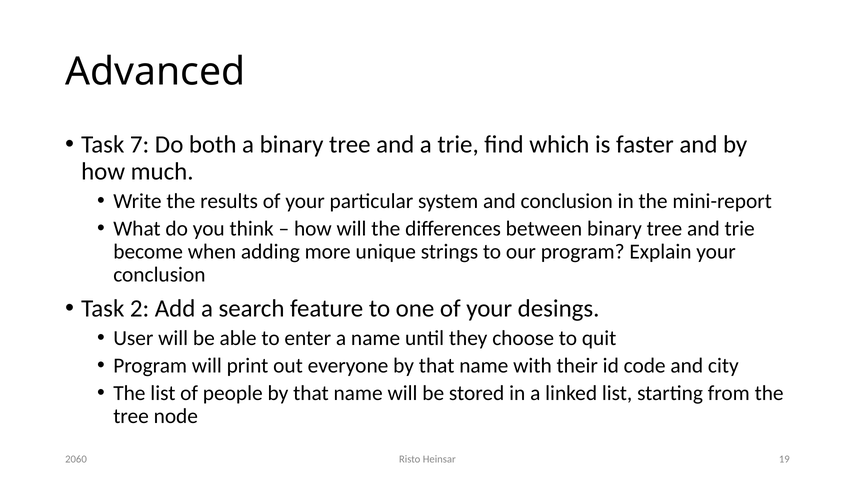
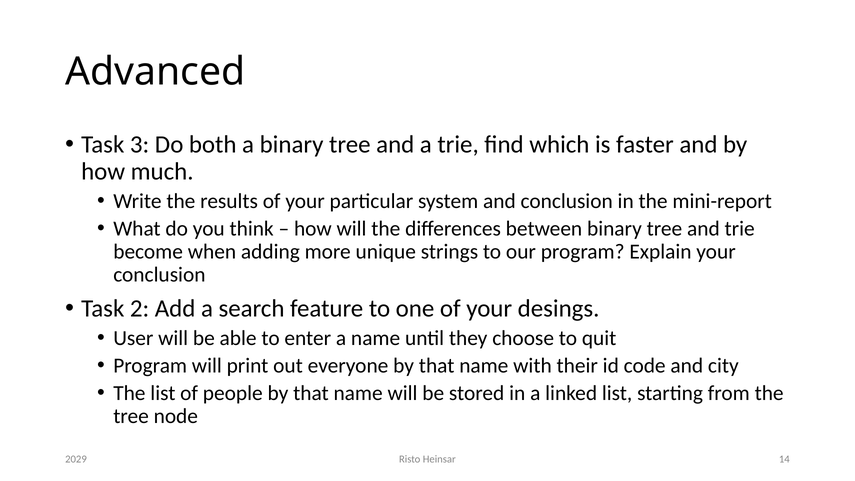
7: 7 -> 3 (140, 145)
19: 19 -> 14 (784, 459)
2060: 2060 -> 2029 (76, 459)
